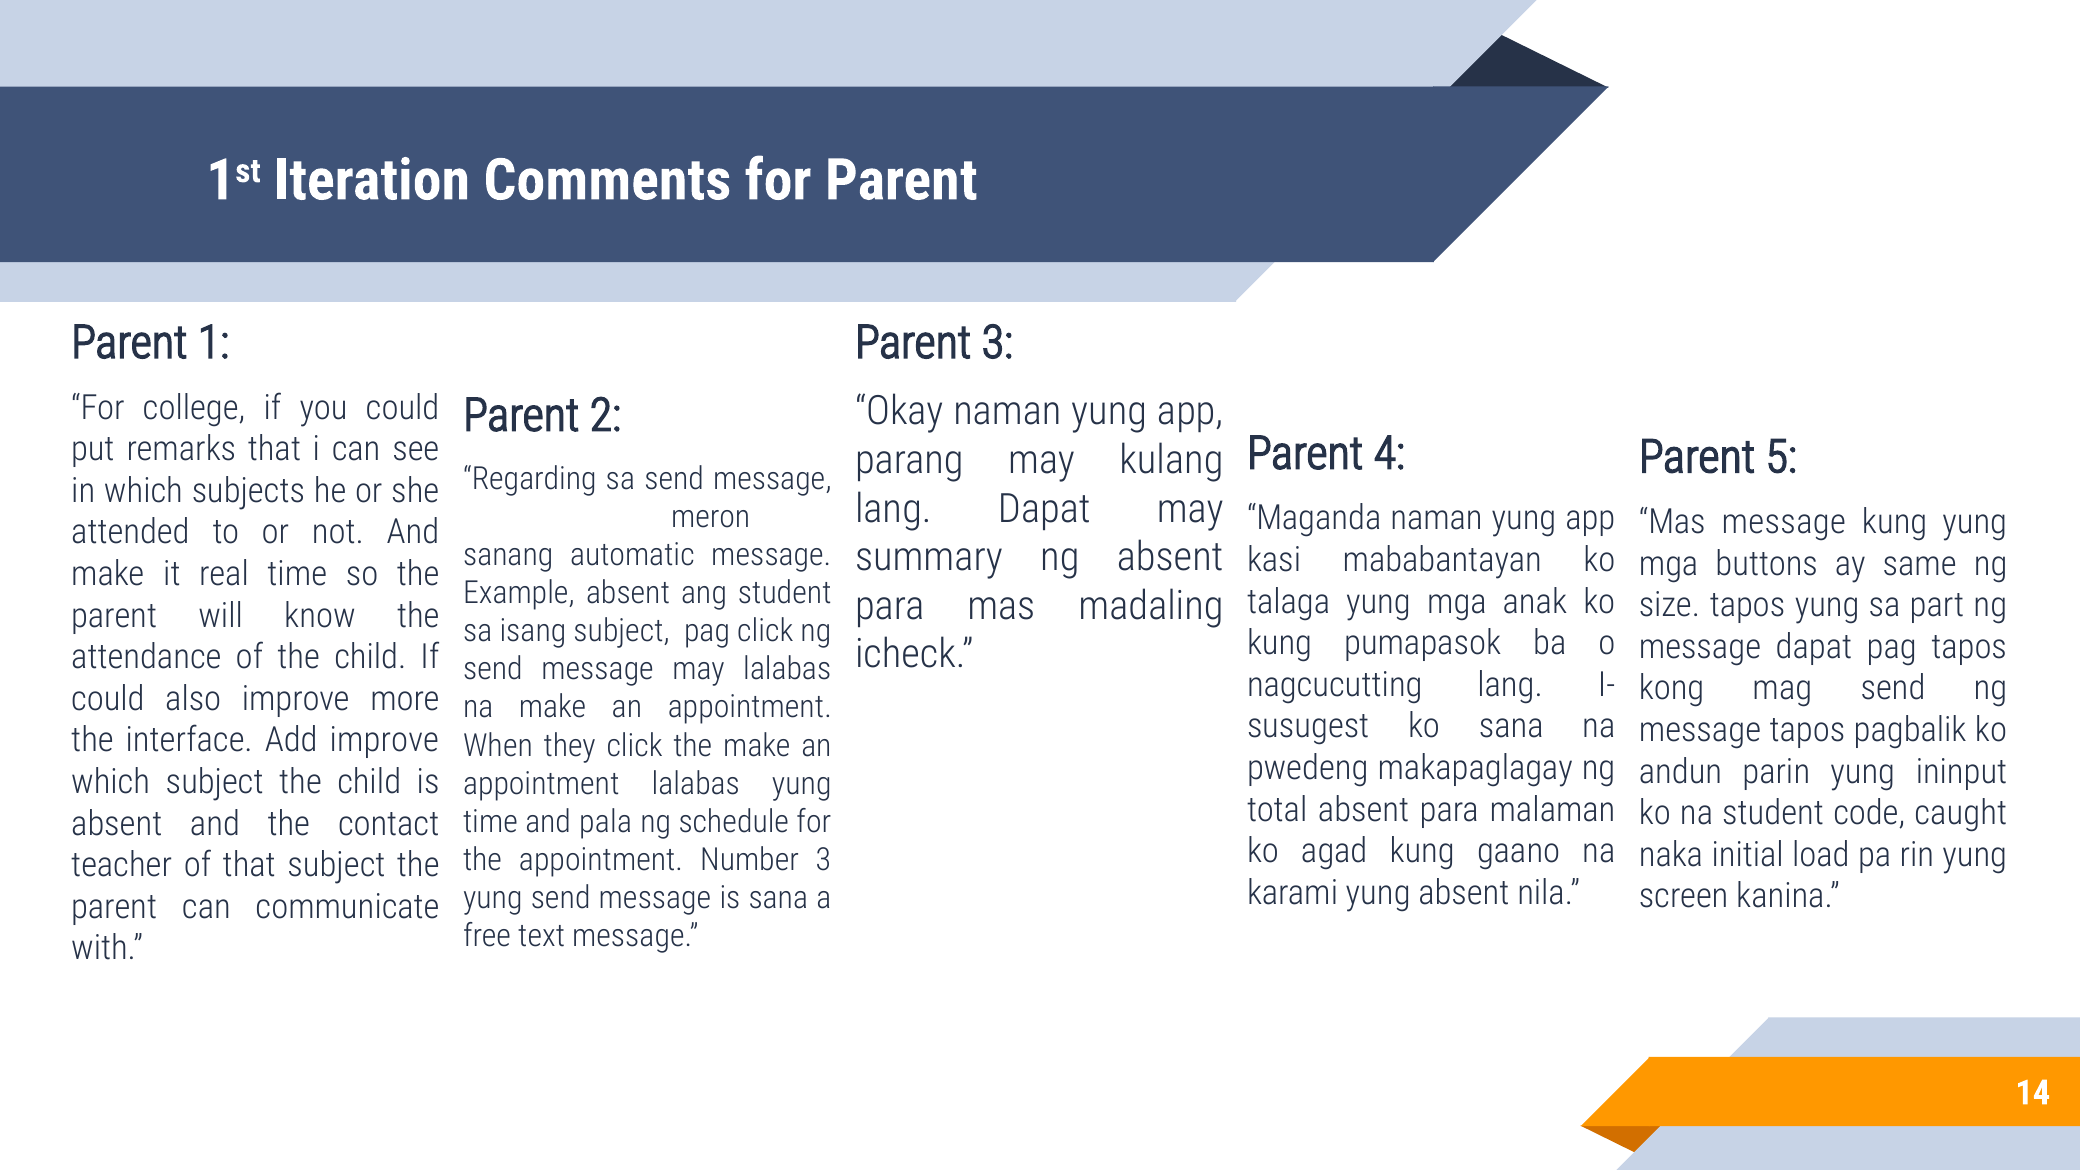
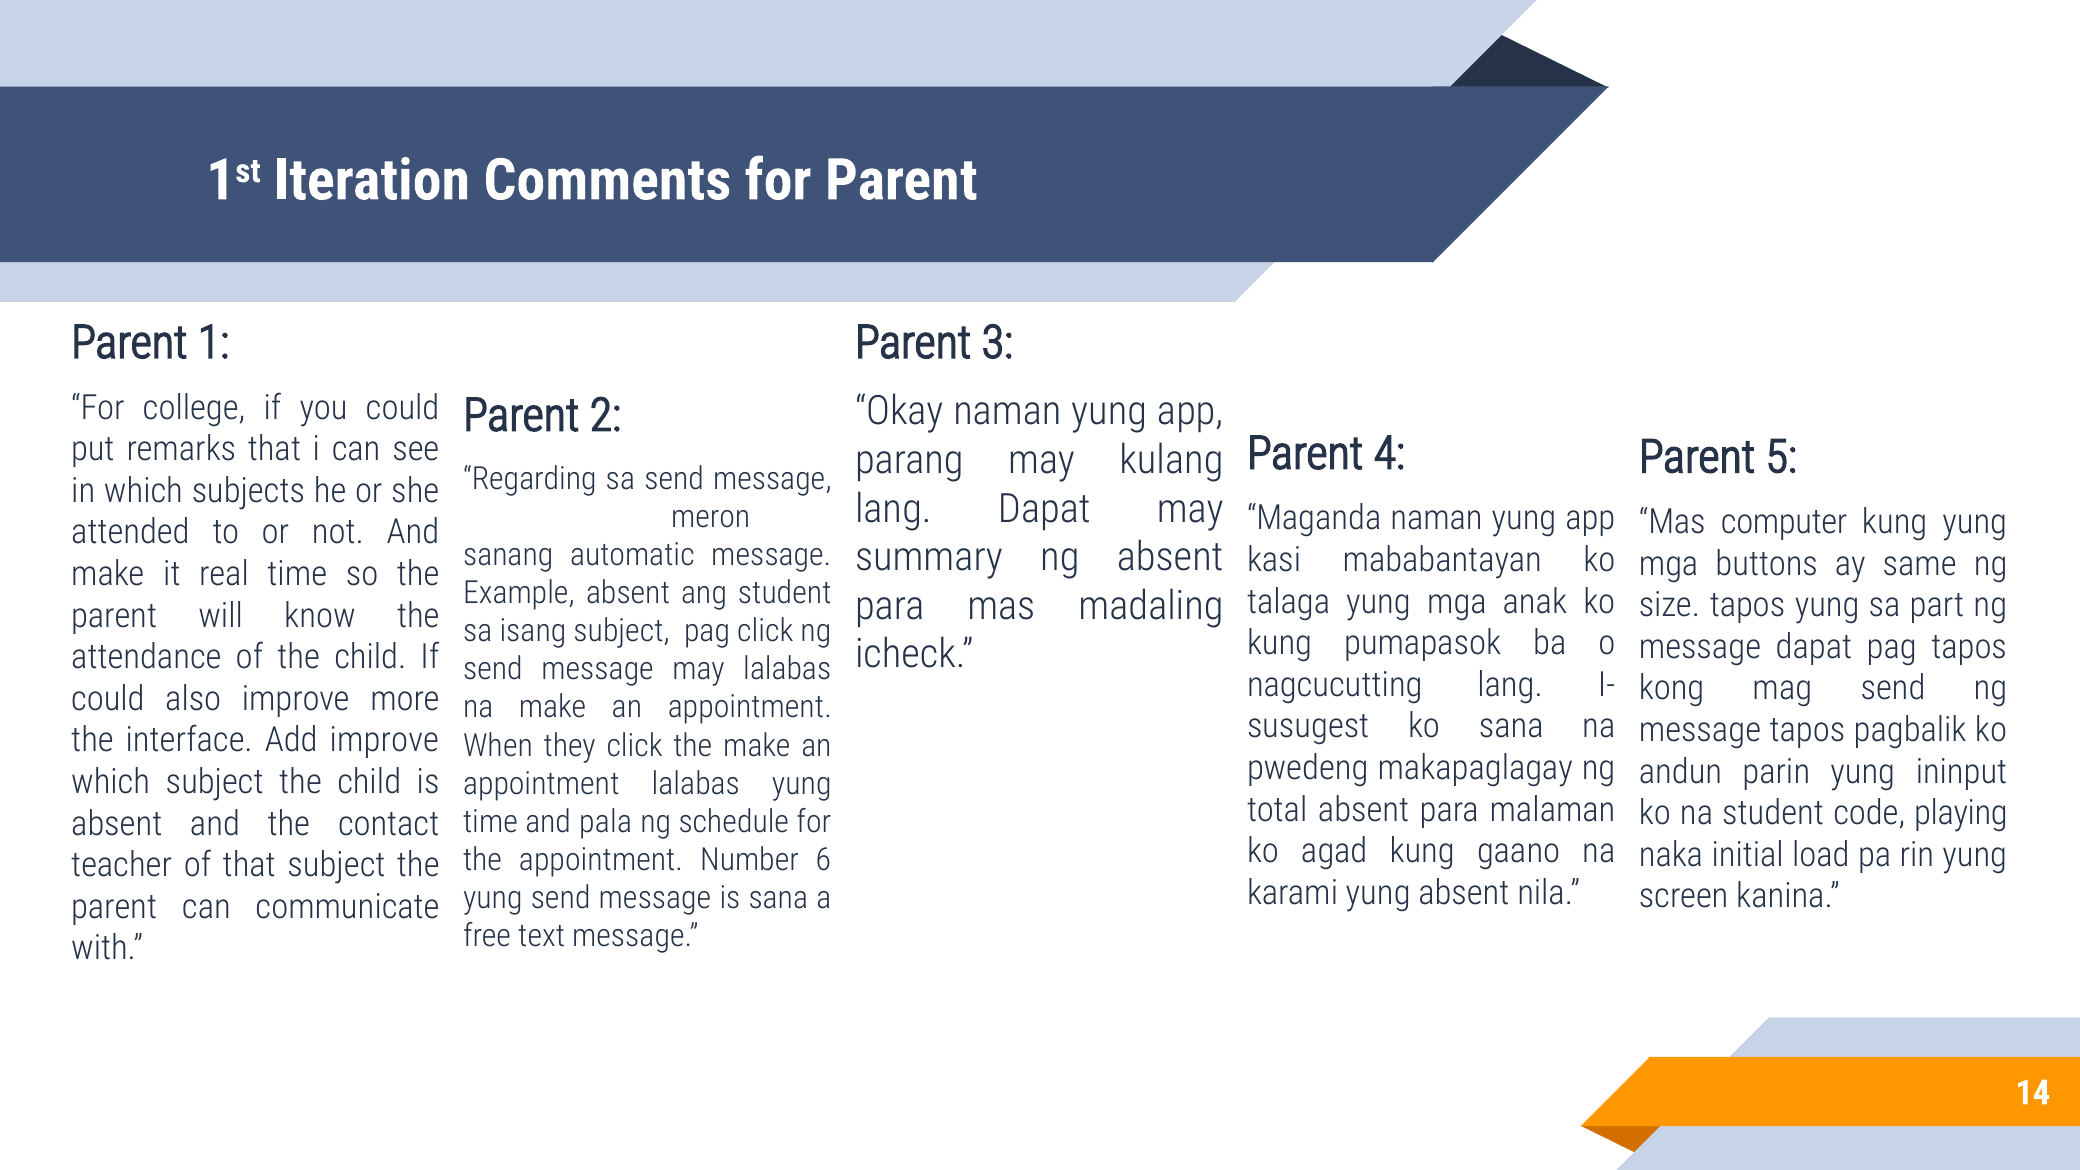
Mas message: message -> computer (1784, 522)
caught: caught -> playing (1961, 813)
Number 3: 3 -> 6 (823, 860)
